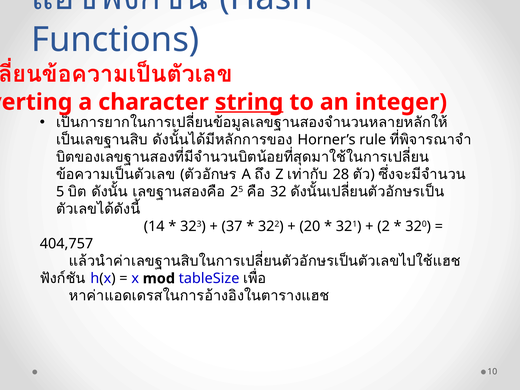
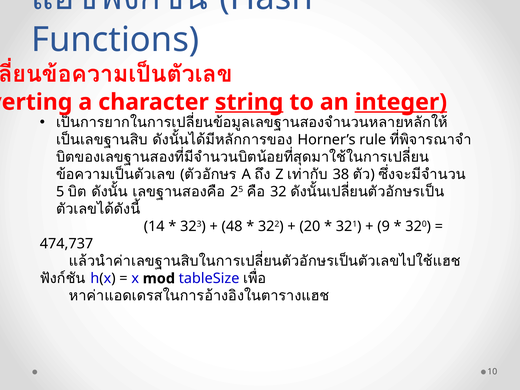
integer underline: none -> present (401, 102)
28: 28 -> 38 (341, 174)
37: 37 -> 48 (232, 227)
2: 2 -> 9 (384, 227)
404,757: 404,757 -> 474,737 (67, 244)
